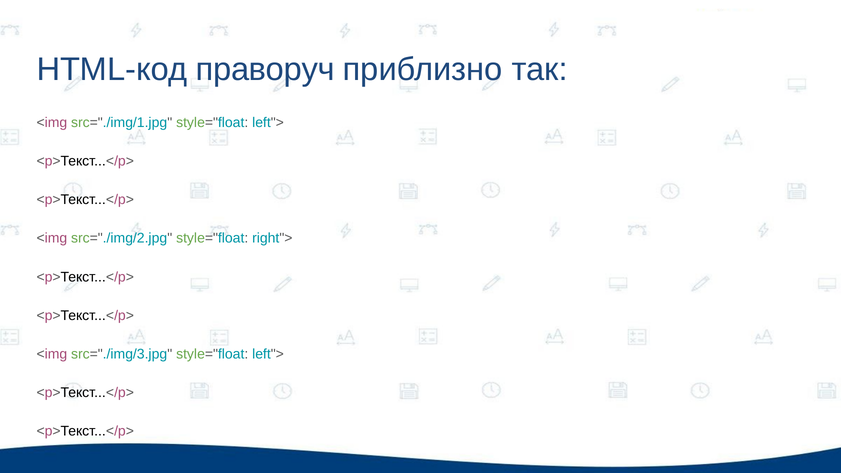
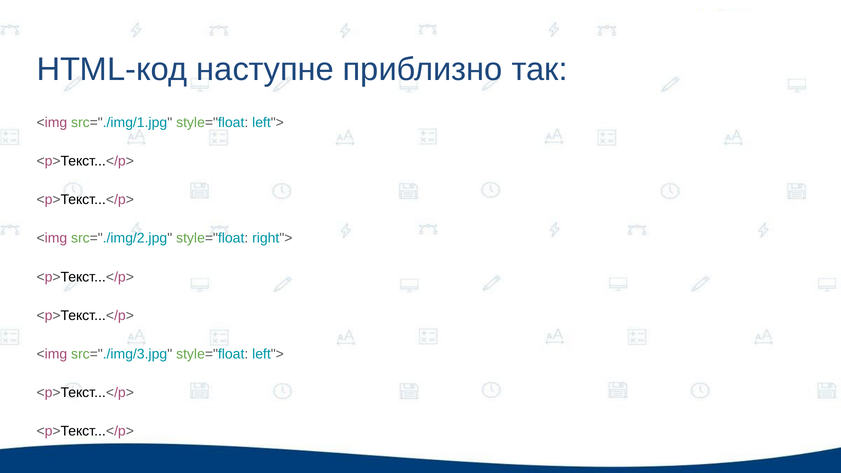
праворуч: праворуч -> наступне (265, 69)
